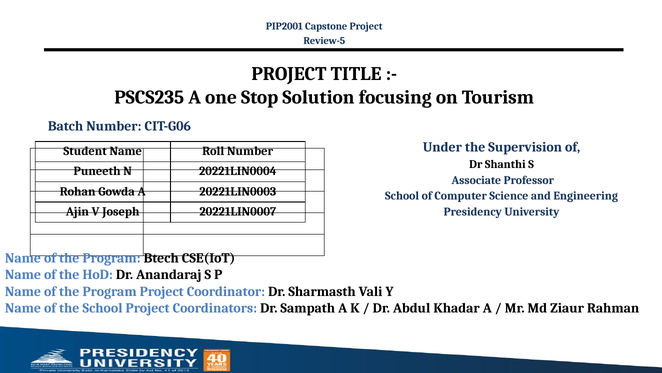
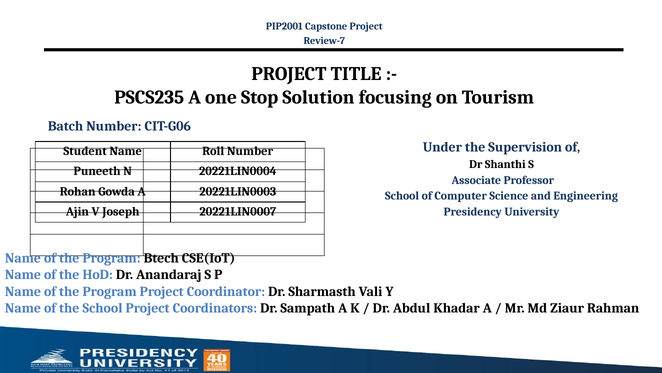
Review-5: Review-5 -> Review-7 (324, 41)
